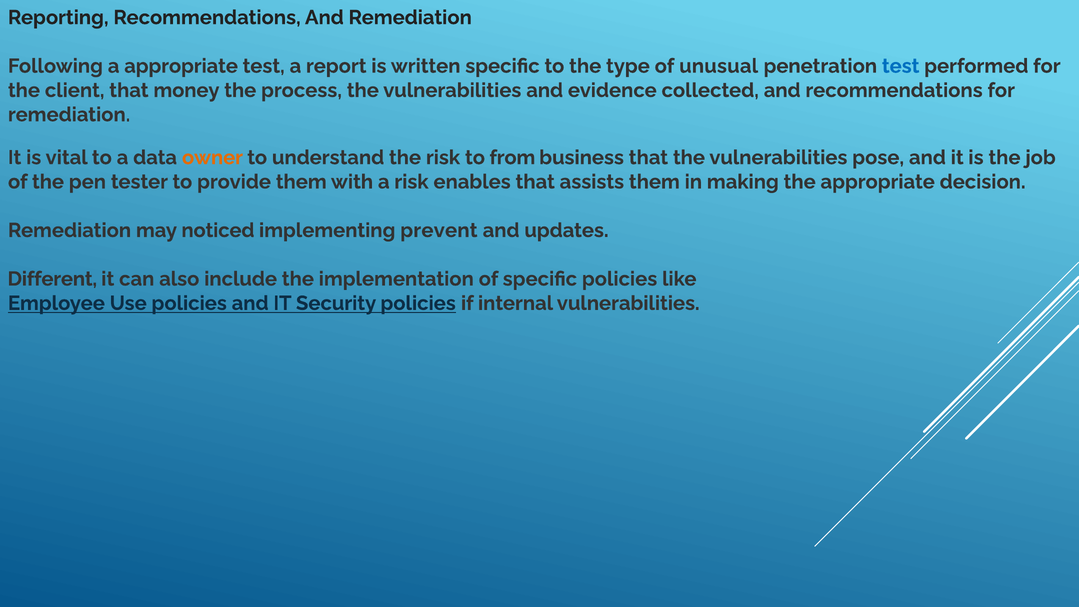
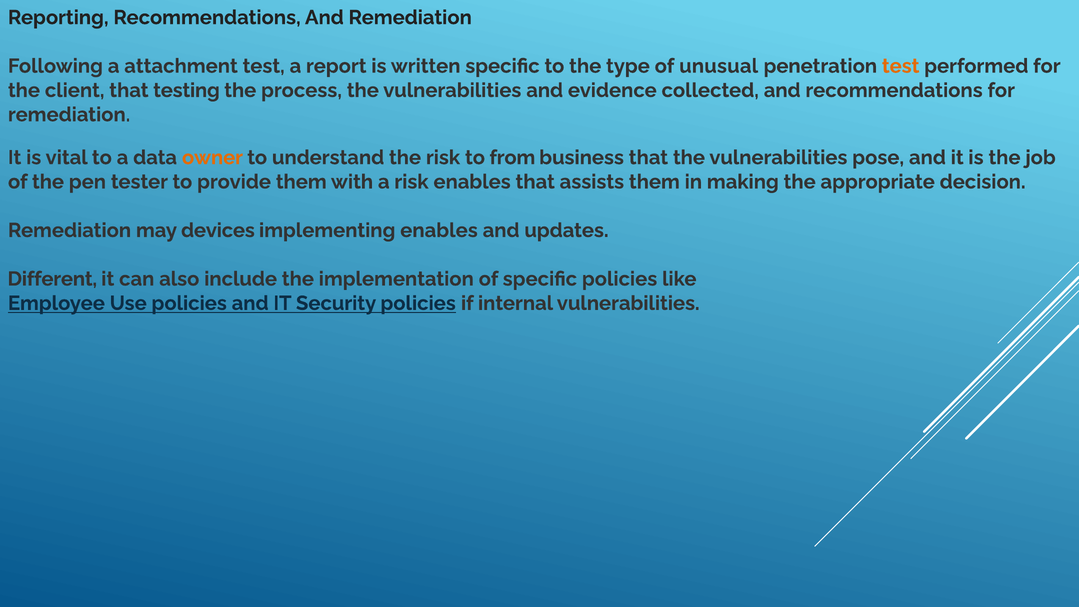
a appropriate: appropriate -> attachment (181, 66)
test colour: blue -> orange (901, 66)
money: money -> testing (187, 90)
noticed: noticed -> devices (218, 230)
implementing prevent: prevent -> enables (439, 230)
